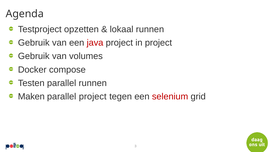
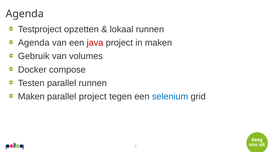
Gebruik: Gebruik -> Agenda (34, 43)
in project: project -> maken (158, 43)
selenium colour: red -> blue (170, 97)
